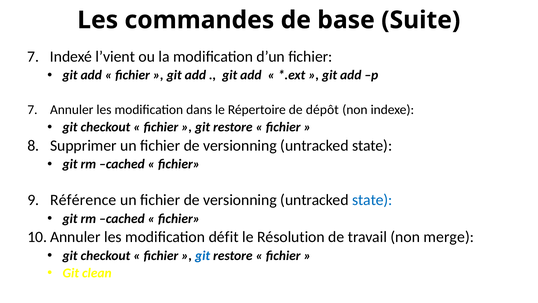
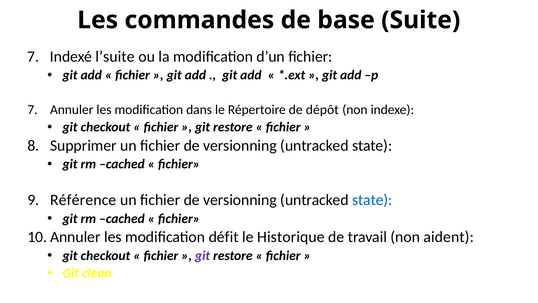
l’vient: l’vient -> l’suite (115, 56)
Résolution: Résolution -> Historique (291, 237)
merge: merge -> aident (449, 237)
git colour: blue -> purple (203, 255)
